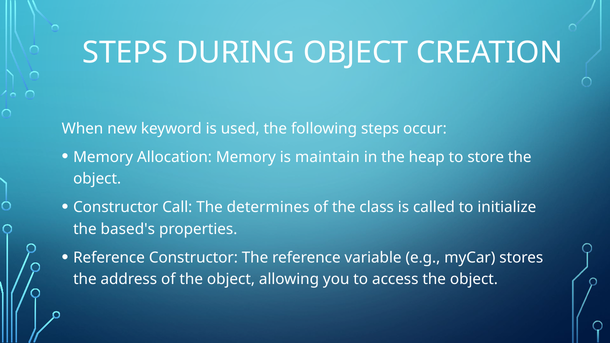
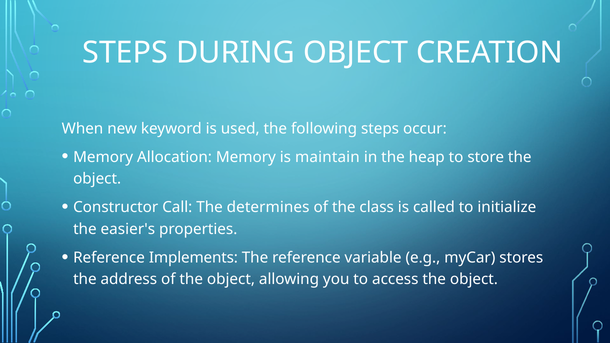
based's: based's -> easier's (128, 229)
Reference Constructor: Constructor -> Implements (193, 258)
